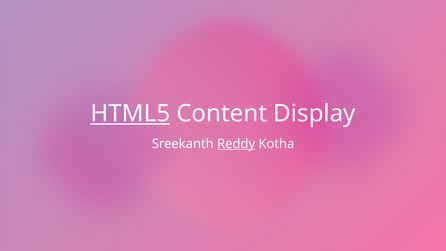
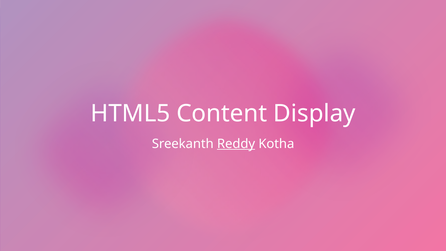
HTML5 underline: present -> none (130, 114)
